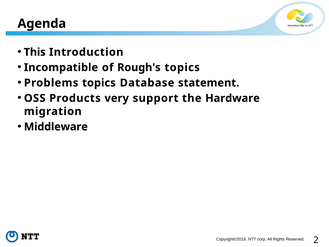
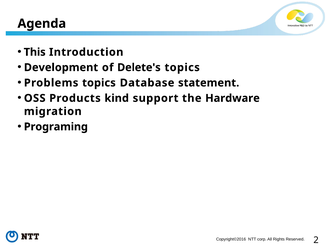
Incompatible: Incompatible -> Development (61, 67)
Rough's: Rough's -> Delete's (139, 67)
very: very -> kind (117, 98)
Middleware: Middleware -> Programing (56, 127)
